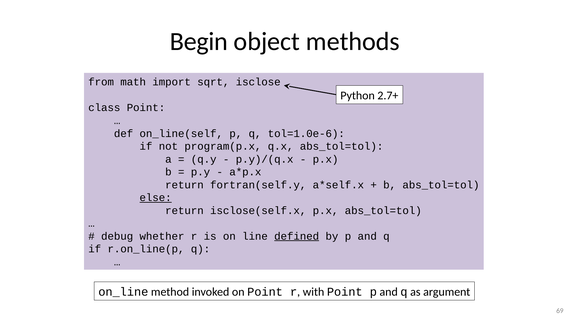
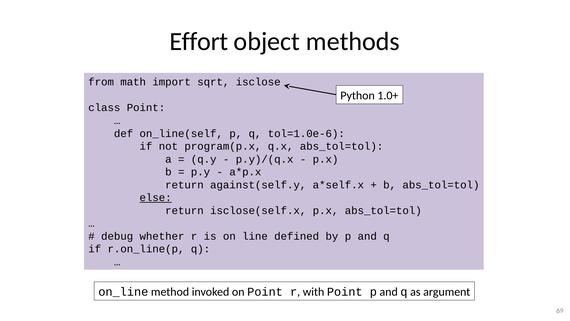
Begin: Begin -> Effort (199, 41)
2.7+: 2.7+ -> 1.0+ (388, 95)
fortran(self.y: fortran(self.y -> against(self.y (258, 185)
defined underline: present -> none (297, 236)
